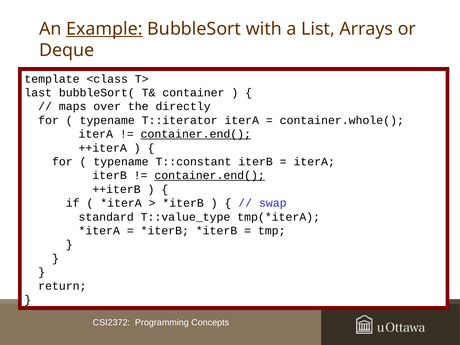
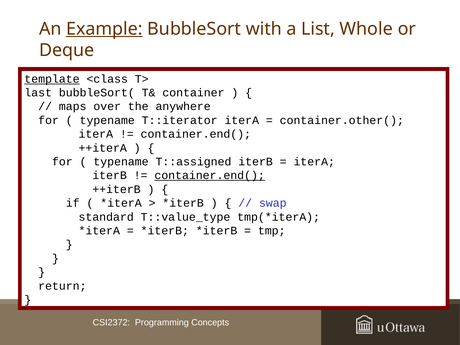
Arrays: Arrays -> Whole (366, 29)
template underline: none -> present (52, 79)
directly: directly -> anywhere (183, 107)
container.whole(: container.whole( -> container.other( (342, 120)
container.end( underline: present -> none (196, 134)
T::constant: T::constant -> T::assigned (193, 162)
